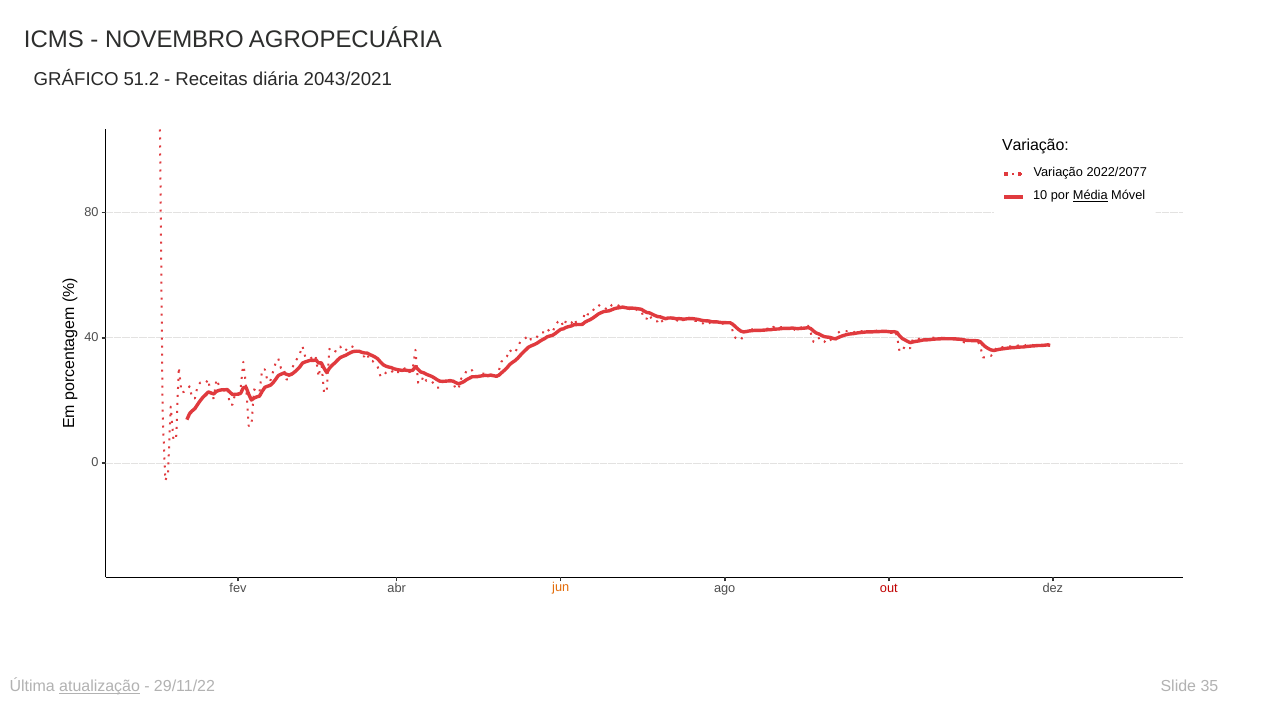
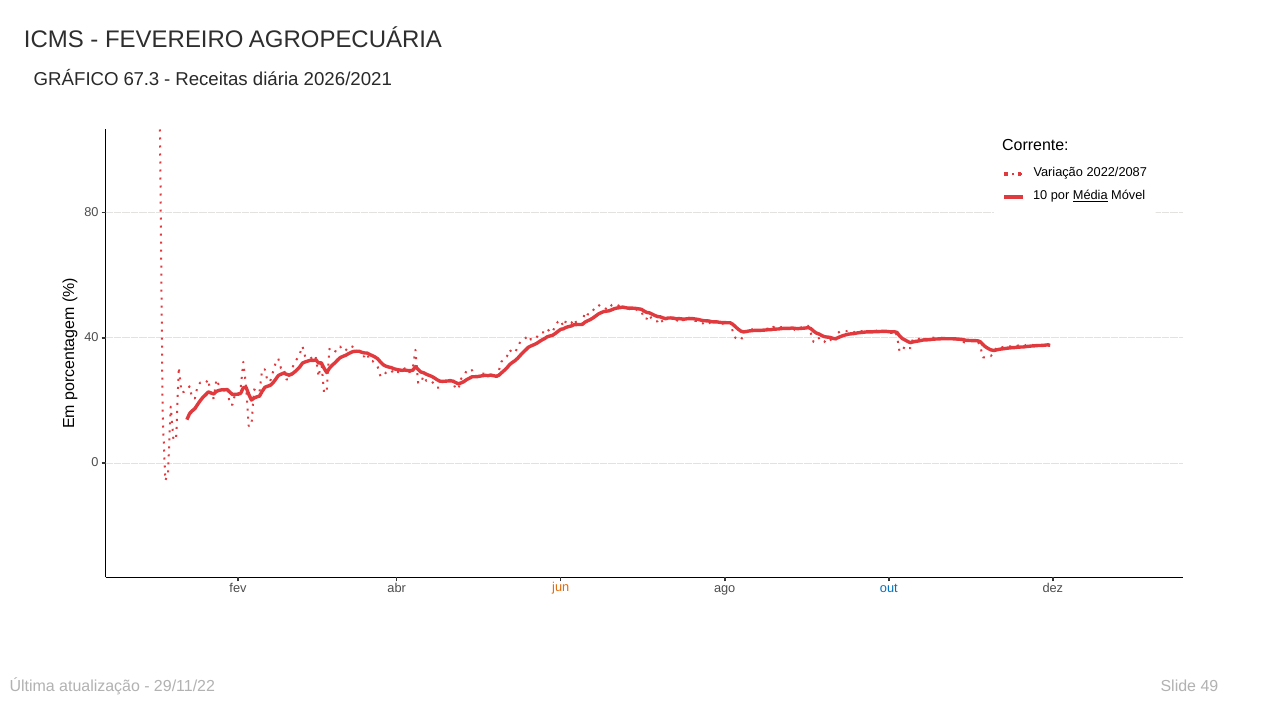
NOVEMBRO: NOVEMBRO -> FEVEREIRO (174, 40)
51.2: 51.2 -> 67.3 (141, 80)
2043/2021: 2043/2021 -> 2026/2021 (348, 80)
Variação: Variação -> Corrente (1035, 145)
2022/2077: 2022/2077 -> 2022/2087 (1117, 173)
out colour: red -> blue (889, 589)
atualização underline: present -> none (100, 687)
35: 35 -> 49 (1209, 687)
